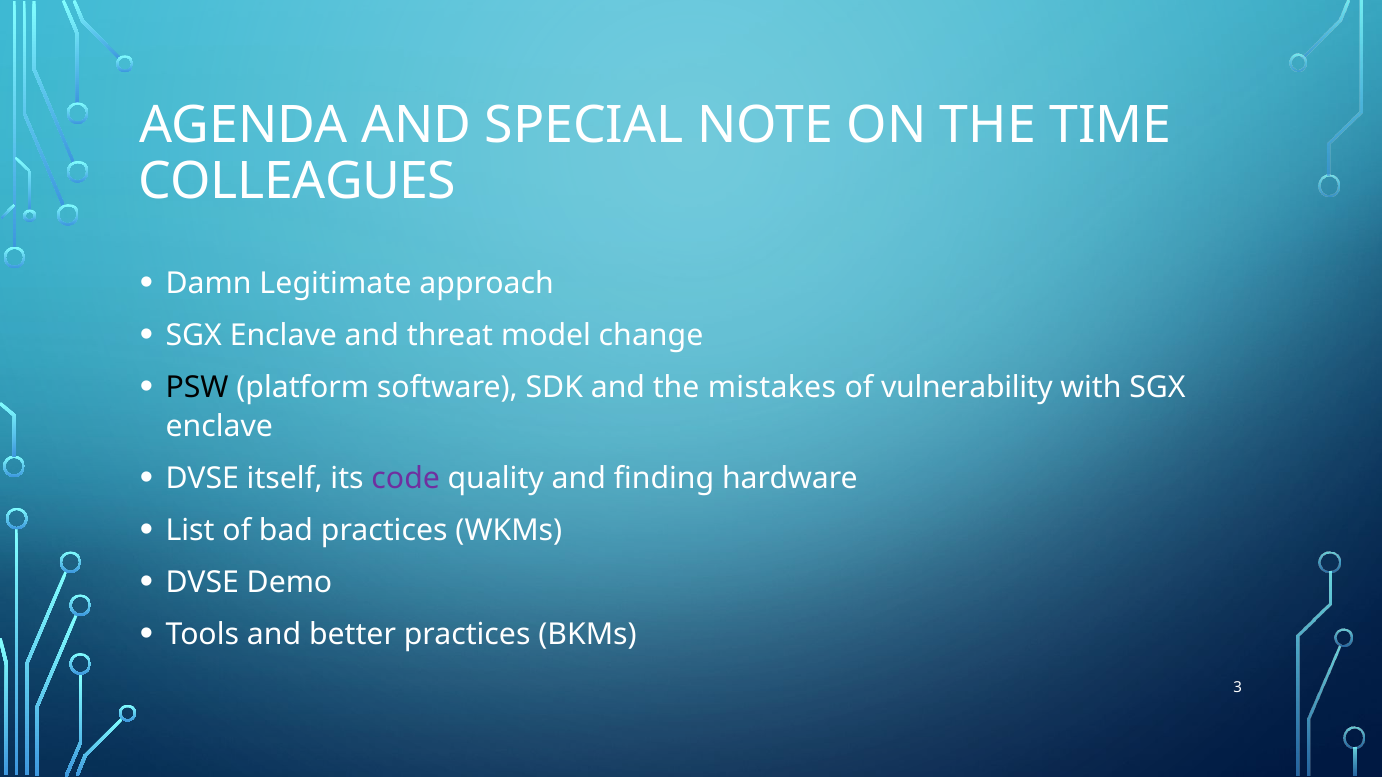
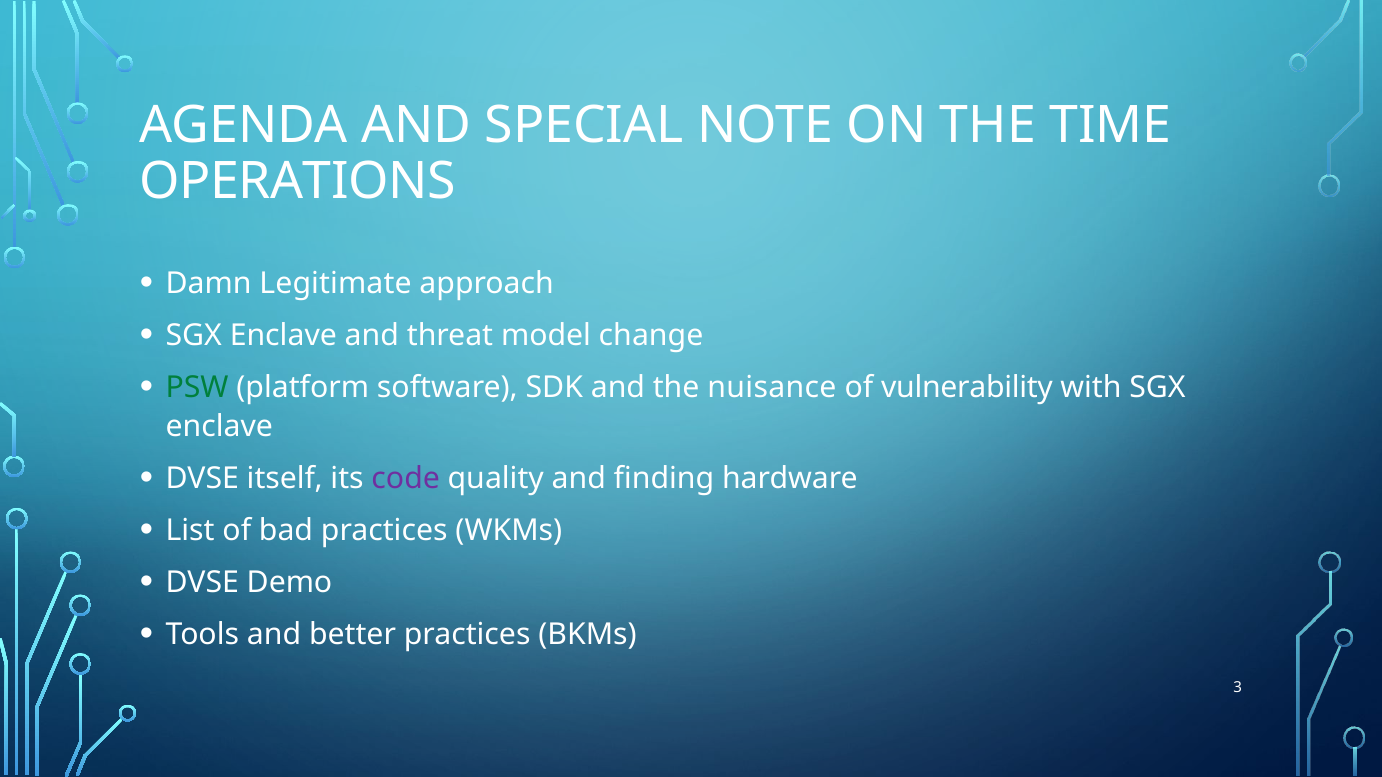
COLLEAGUES: COLLEAGUES -> OPERATIONS (298, 182)
PSW colour: black -> green (197, 388)
mistakes: mistakes -> nuisance (772, 388)
